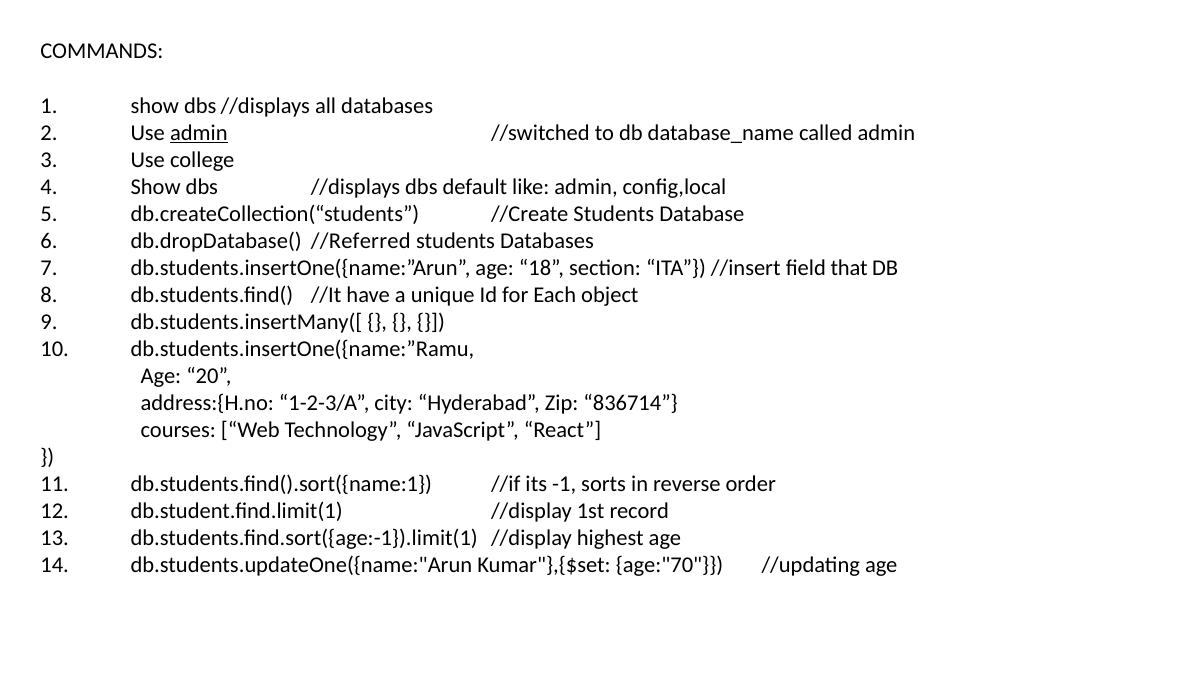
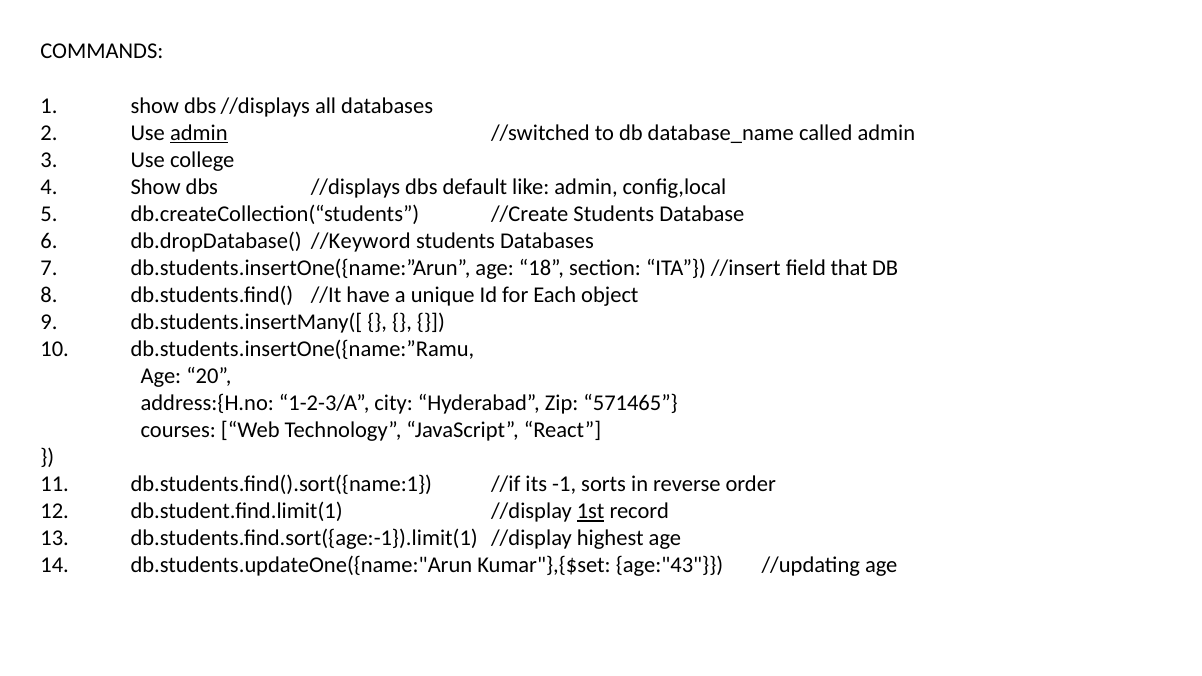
//Referred: //Referred -> //Keyword (361, 241)
836714: 836714 -> 571465 (631, 403)
1st underline: none -> present (591, 511)
age:"70: age:"70 -> age:"43 (669, 565)
